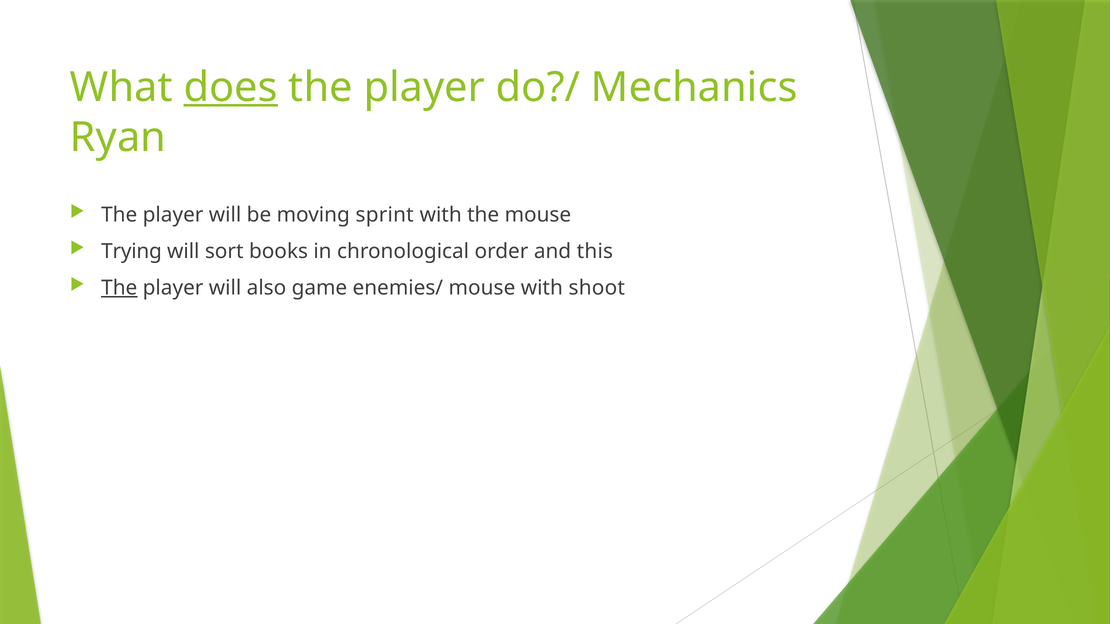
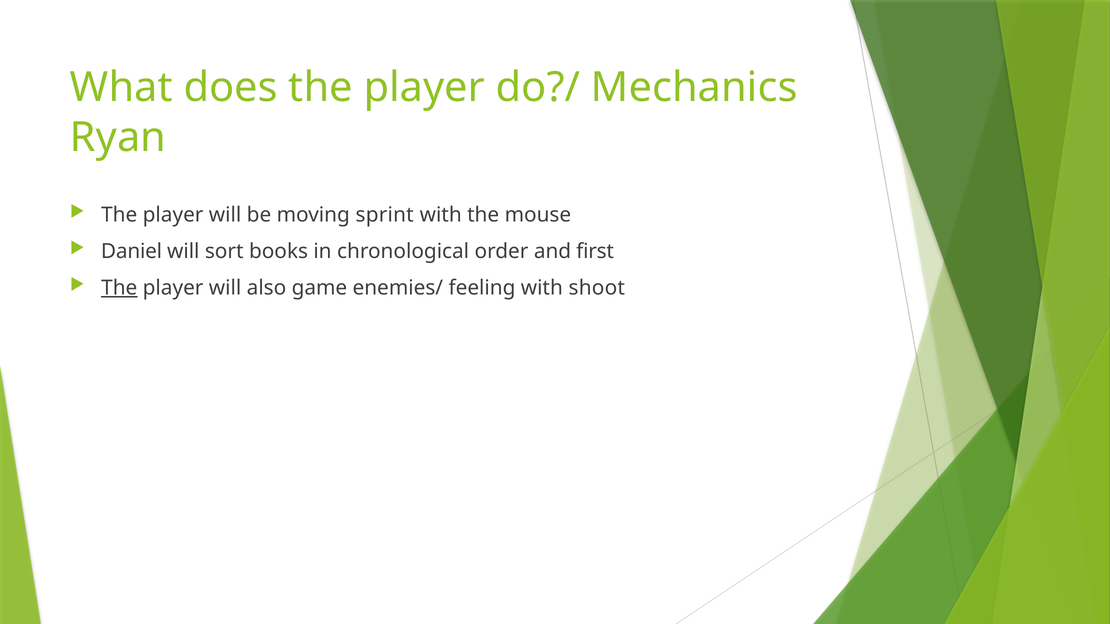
does underline: present -> none (231, 88)
Trying: Trying -> Daniel (132, 251)
this: this -> first (595, 251)
enemies/ mouse: mouse -> feeling (482, 288)
